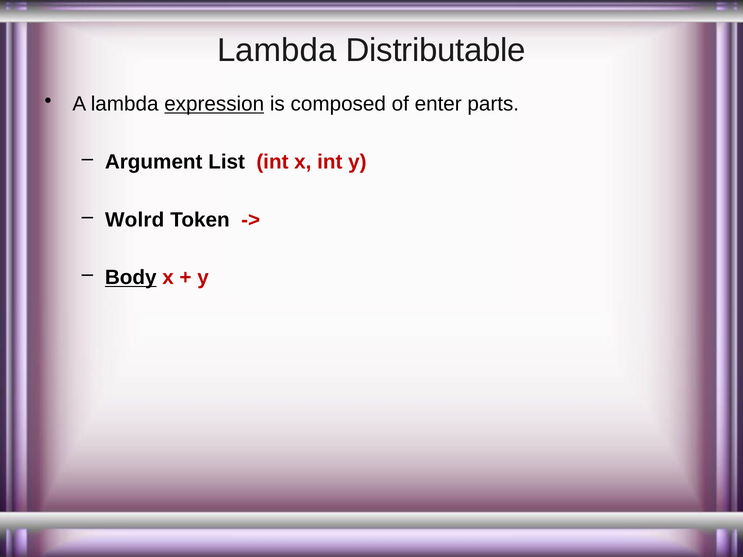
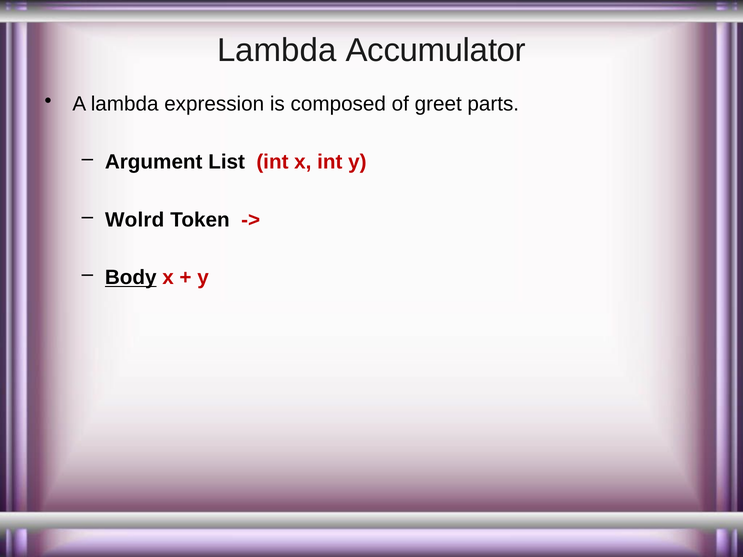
Distributable: Distributable -> Accumulator (436, 51)
expression underline: present -> none (214, 104)
enter: enter -> greet (438, 104)
